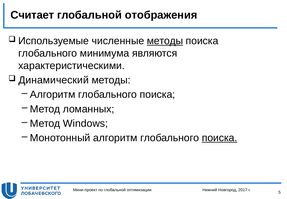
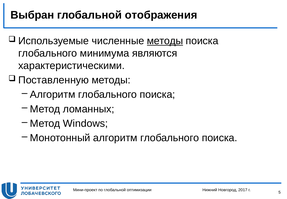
Считает: Считает -> Выбран (32, 15)
Динамический: Динамический -> Поставленную (54, 80)
поиска underline: present -> none (220, 138)
